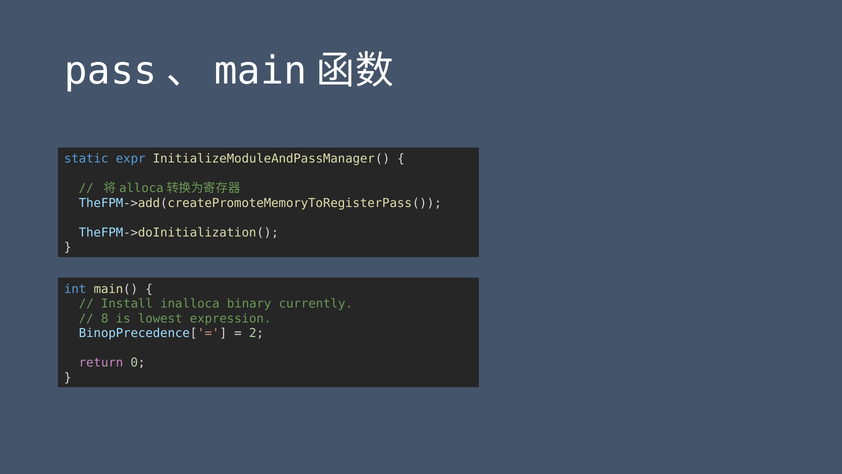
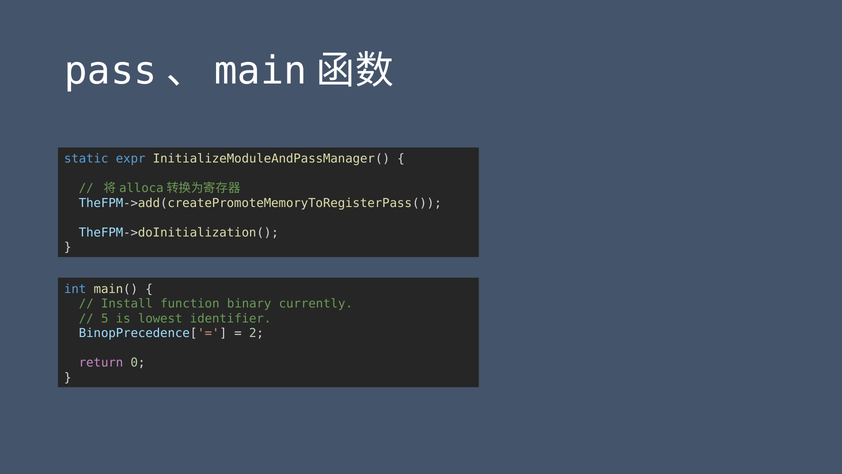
inalloca: inalloca -> function (190, 304)
8: 8 -> 5 (105, 318)
expression: expression -> identifier (231, 318)
